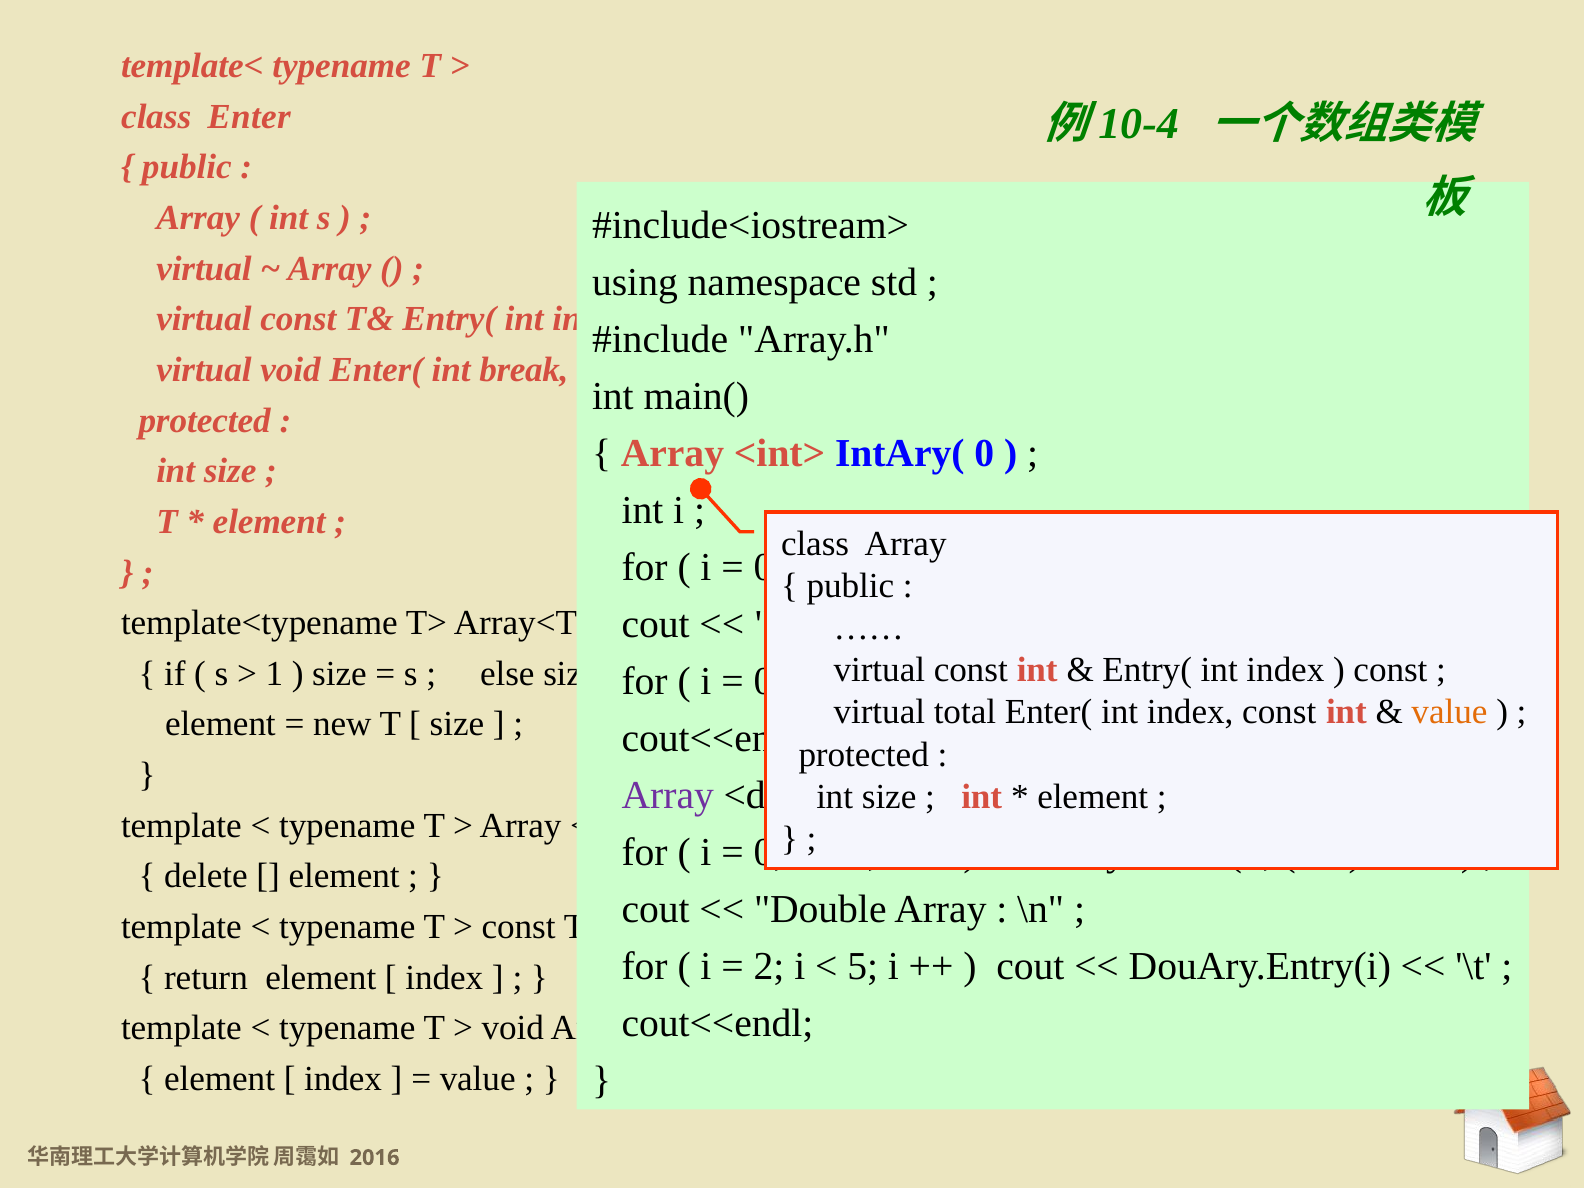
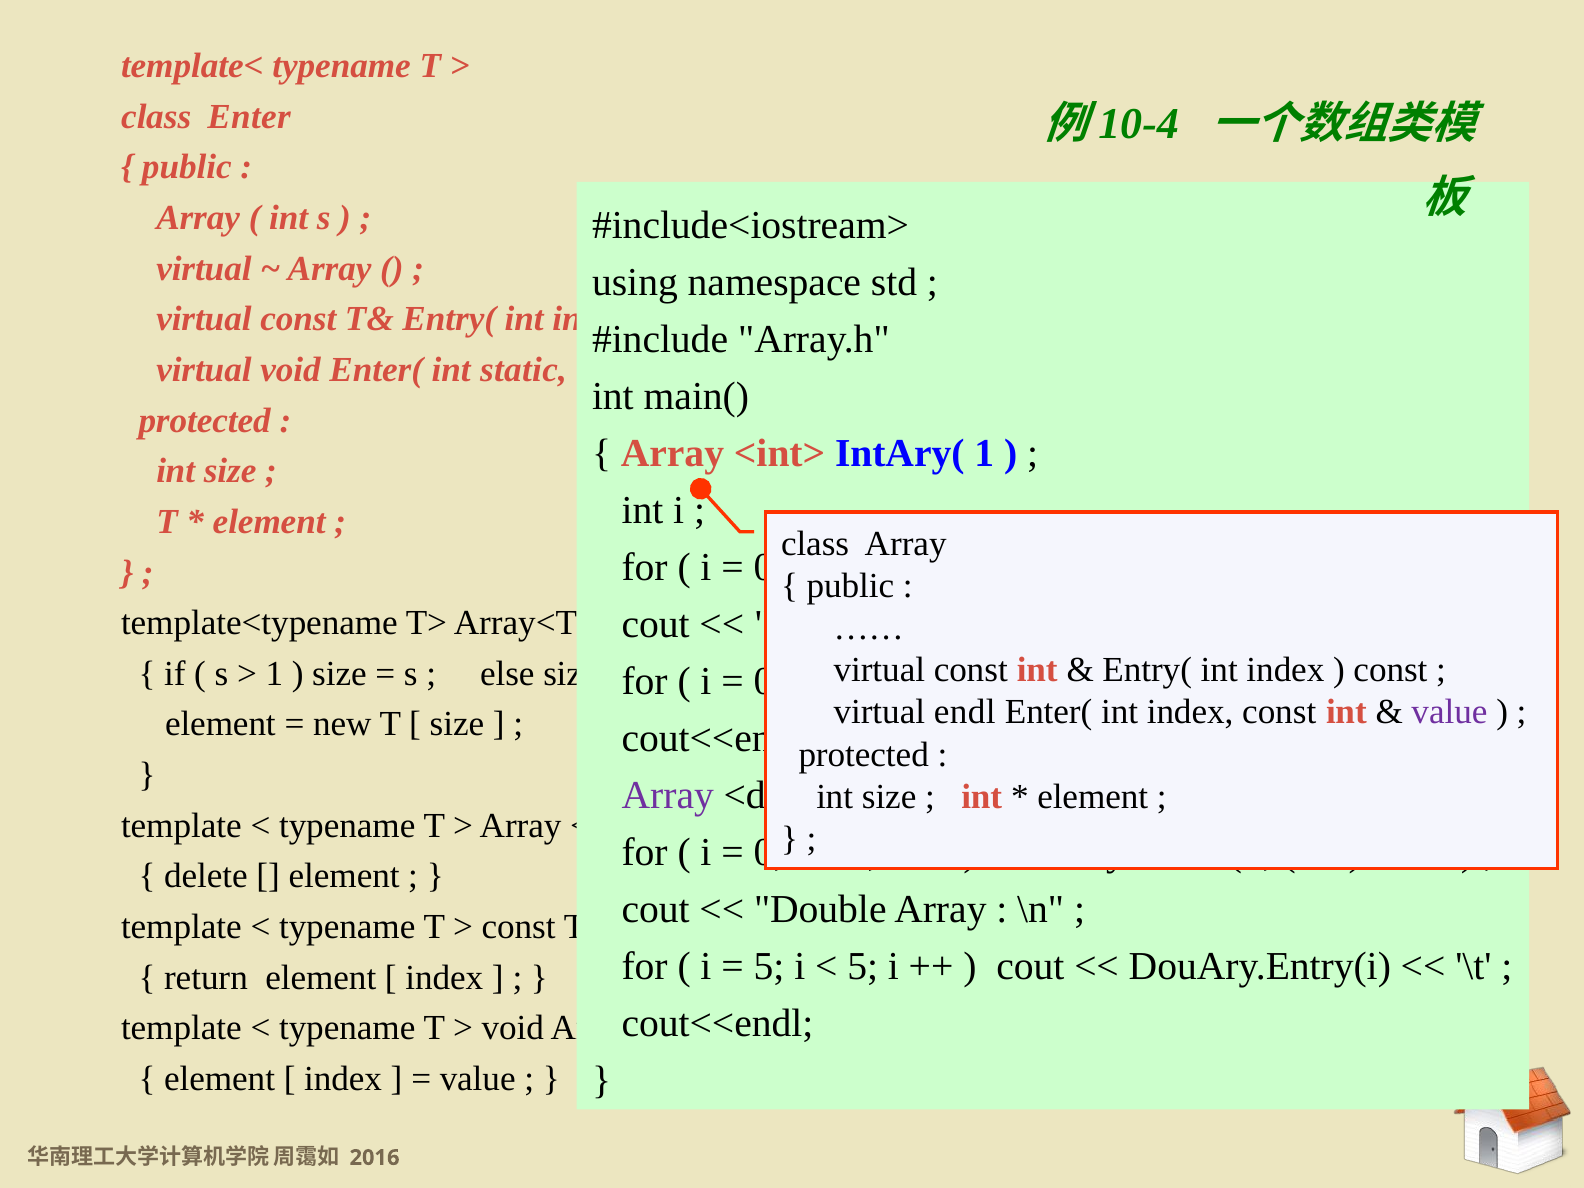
break: break -> static (524, 370)
IntAry( 0: 0 -> 1 (984, 454)
total: total -> endl (965, 712)
value colour: orange -> purple (1449, 712)
2: 2 -> 5 (769, 967)
